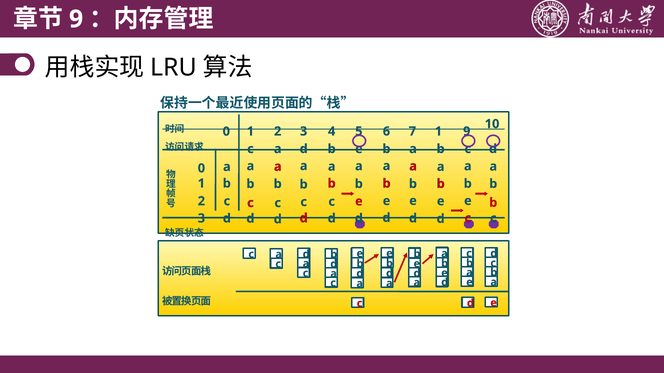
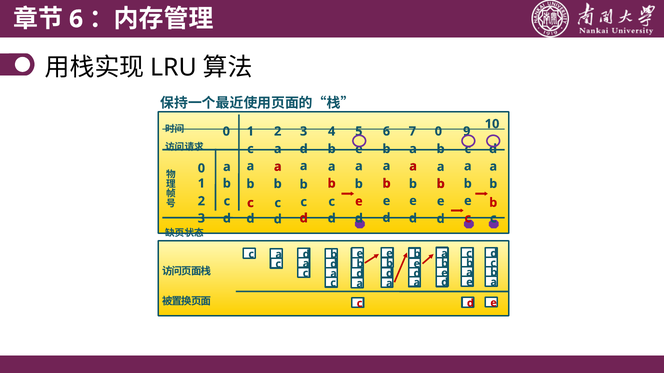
9: 9 -> 6 (76, 19)
7 1: 1 -> 0 (438, 131)
